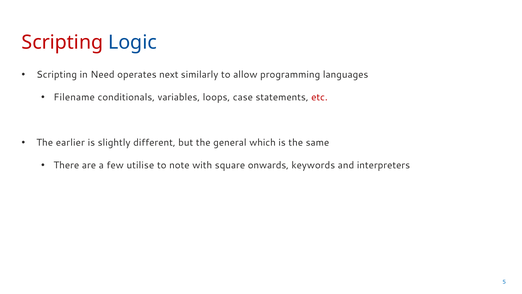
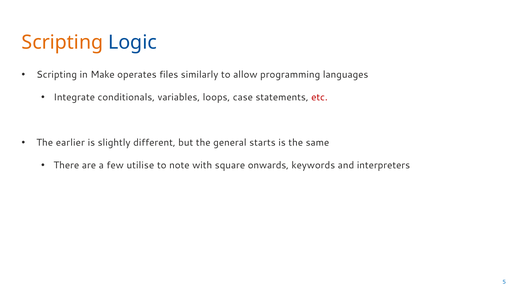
Scripting colour: red -> orange (62, 42)
Need: Need -> Make (103, 75)
next: next -> files (169, 75)
Filename: Filename -> Integrate (74, 97)
which: which -> starts (262, 143)
